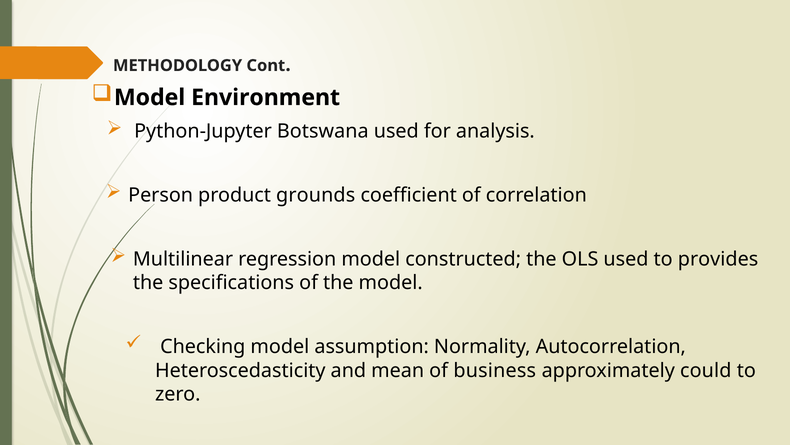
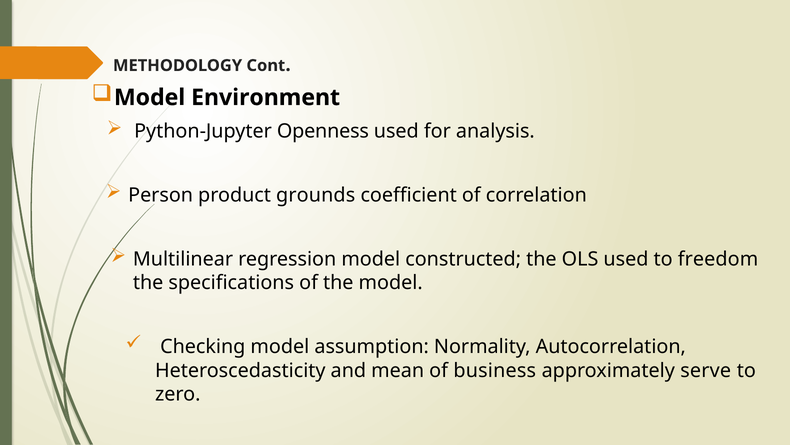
Botswana: Botswana -> Openness (323, 131)
provides: provides -> freedom (718, 259)
could: could -> serve (706, 370)
